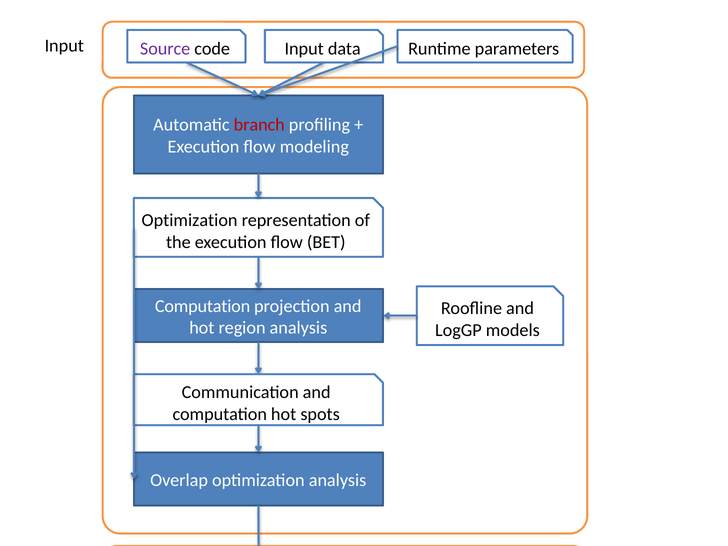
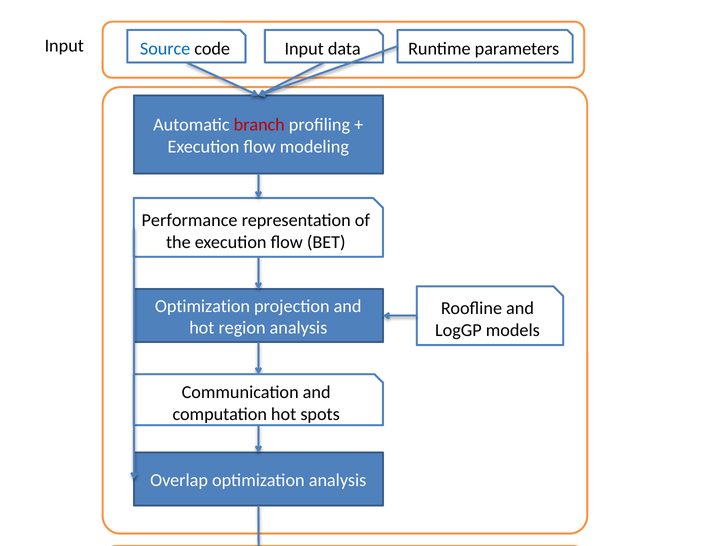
Source colour: purple -> blue (165, 49)
Optimization: Optimization -> Performance (190, 220)
Computation: Computation -> Optimization (203, 306)
